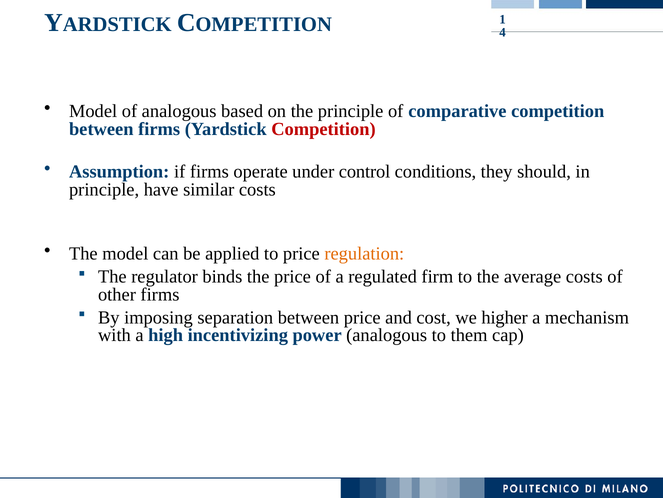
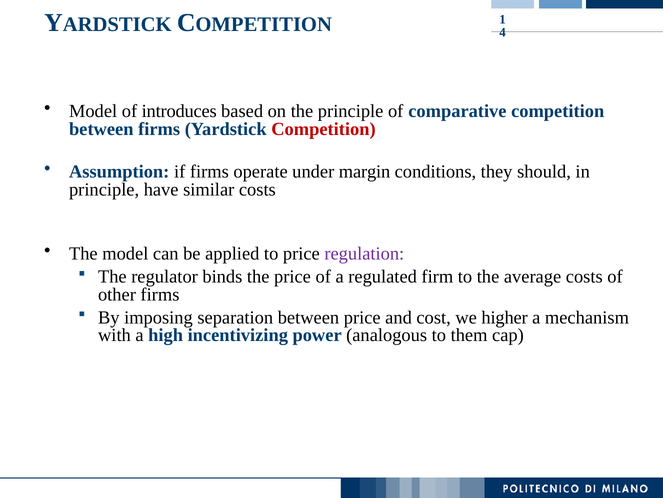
of analogous: analogous -> introduces (179, 111)
control: control -> margin (365, 172)
regulation colour: orange -> purple (364, 253)
